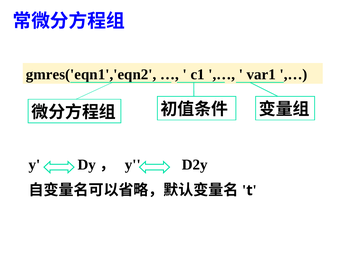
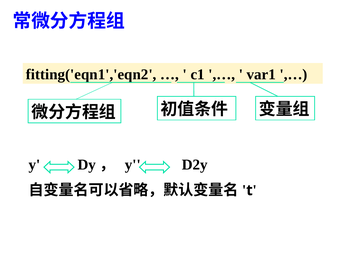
gmres('eqn1','eqn2: gmres('eqn1','eqn2 -> fitting('eqn1','eqn2 (91, 74)
